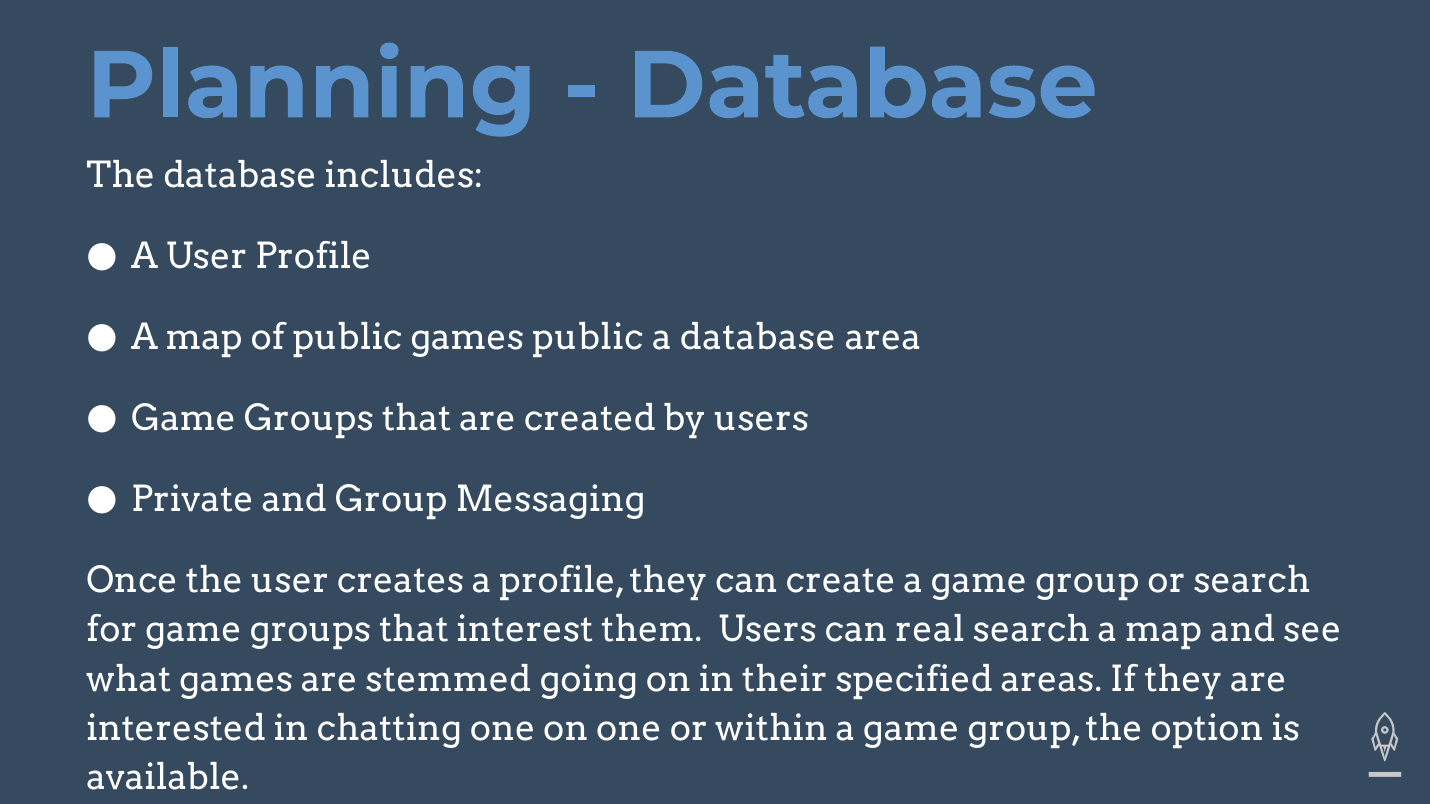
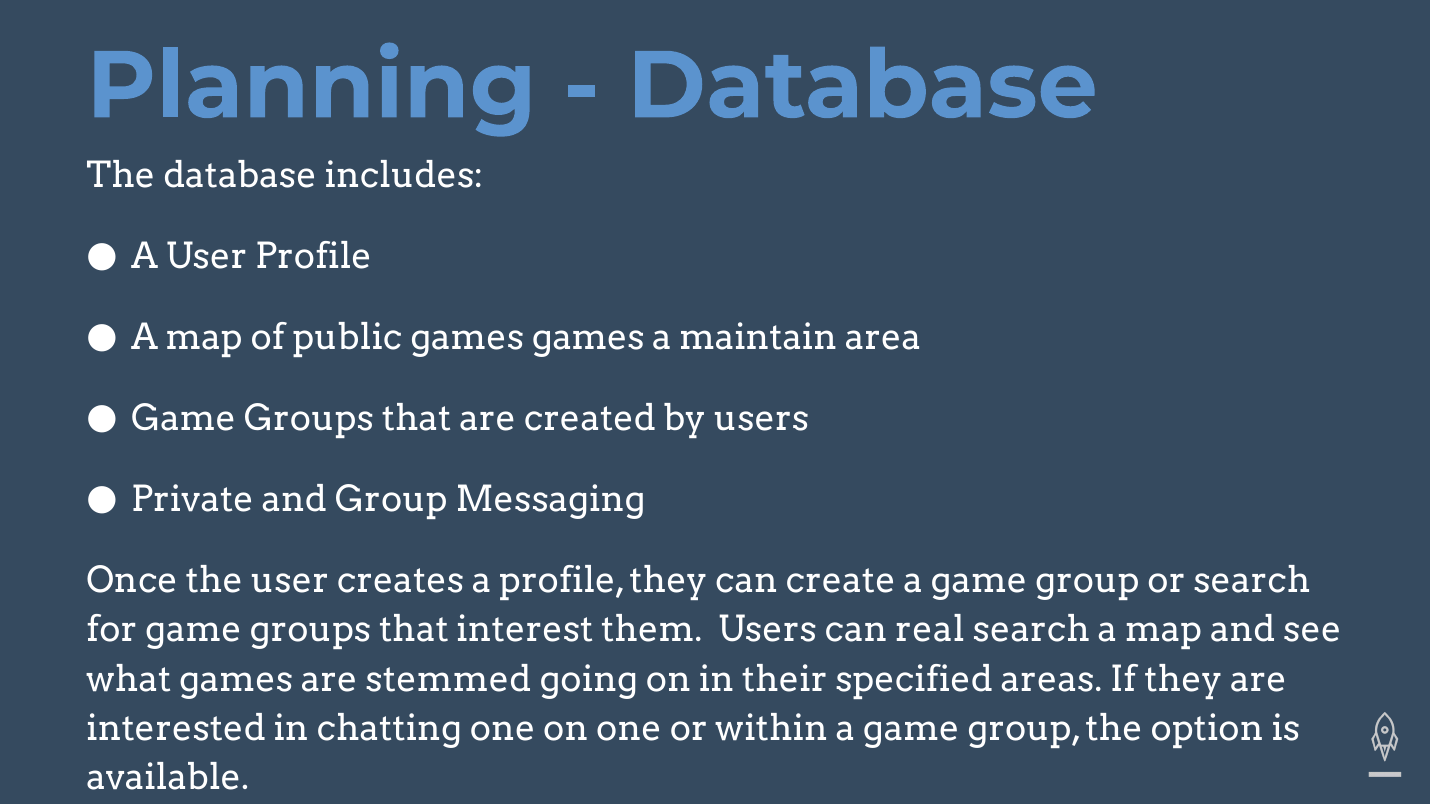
games public: public -> games (588, 338)
a database: database -> maintain (758, 338)
